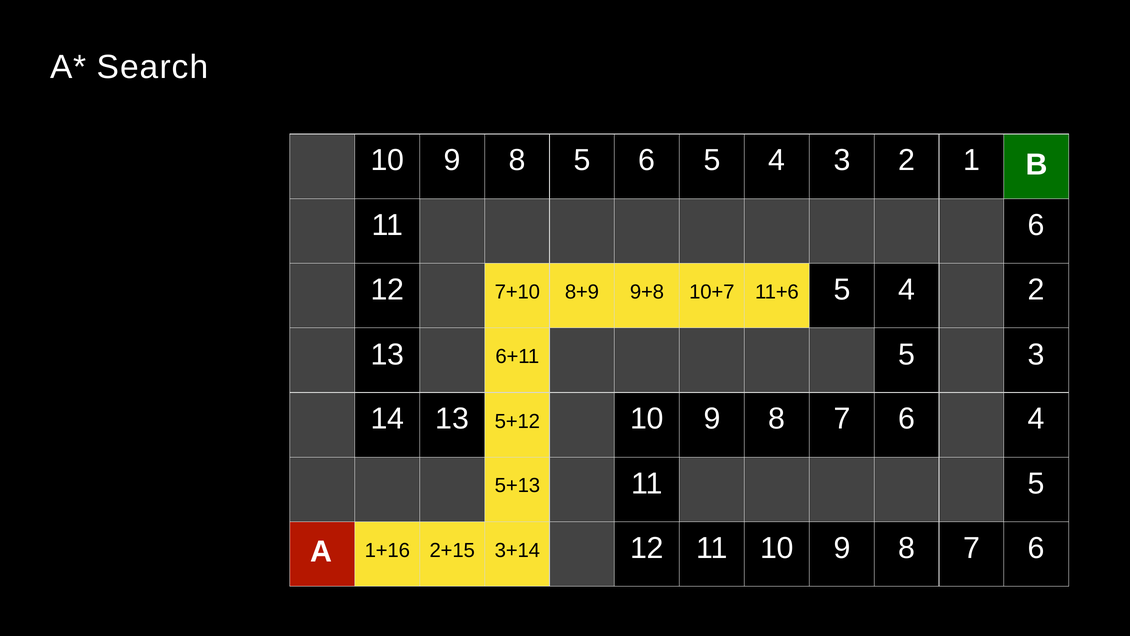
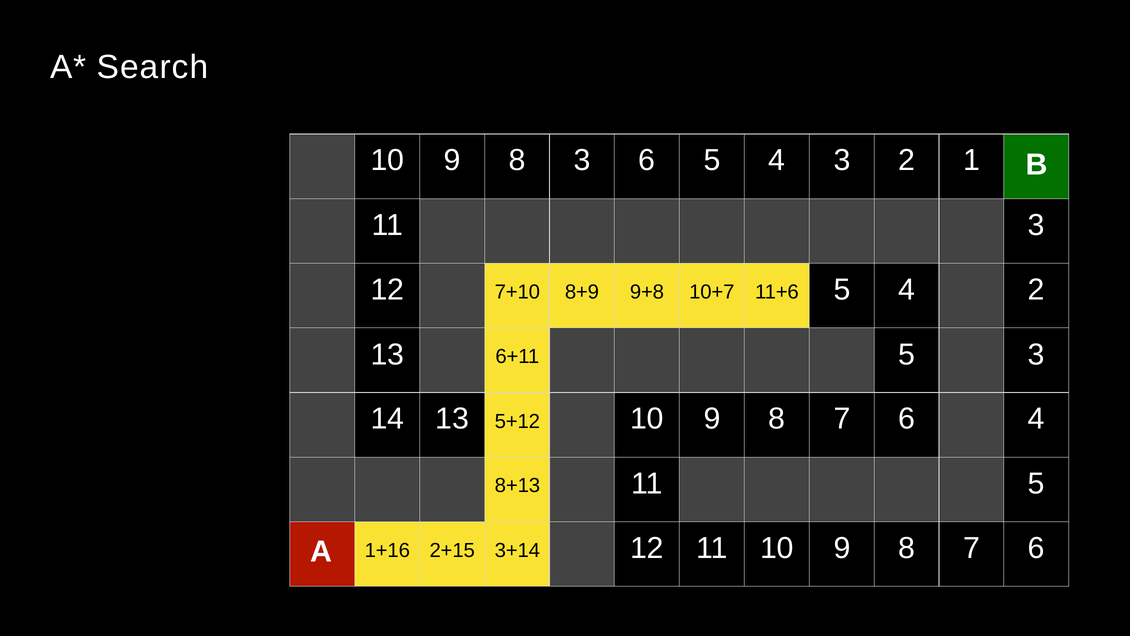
8 5: 5 -> 3 (582, 160)
11 6: 6 -> 3 (1036, 225)
5+13: 5+13 -> 8+13 (517, 485)
